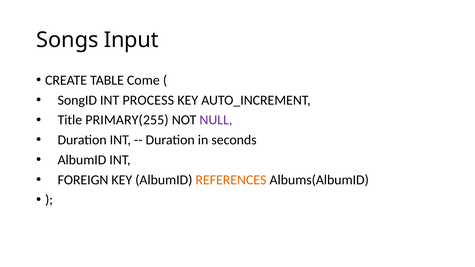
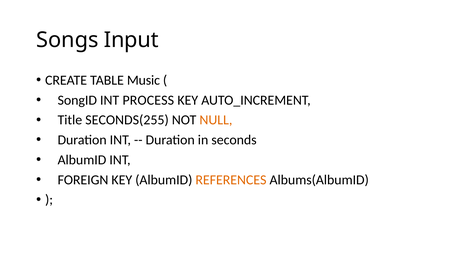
Come: Come -> Music (143, 80)
PRIMARY(255: PRIMARY(255 -> SECONDS(255 (127, 120)
NULL colour: purple -> orange (216, 120)
